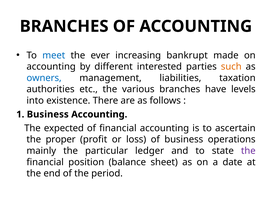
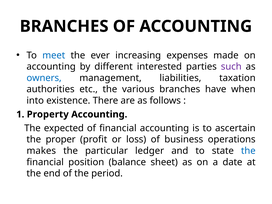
bankrupt: bankrupt -> expenses (187, 55)
such colour: orange -> purple (231, 67)
levels: levels -> when (243, 89)
1 Business: Business -> Property (48, 114)
mainly: mainly -> makes (41, 151)
the colour: purple -> blue (248, 151)
